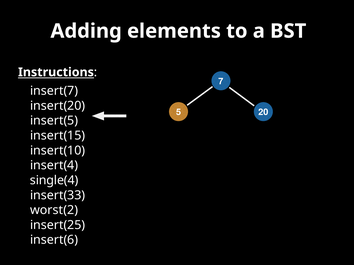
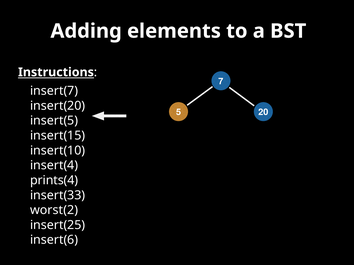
single(4: single(4 -> prints(4 (54, 181)
